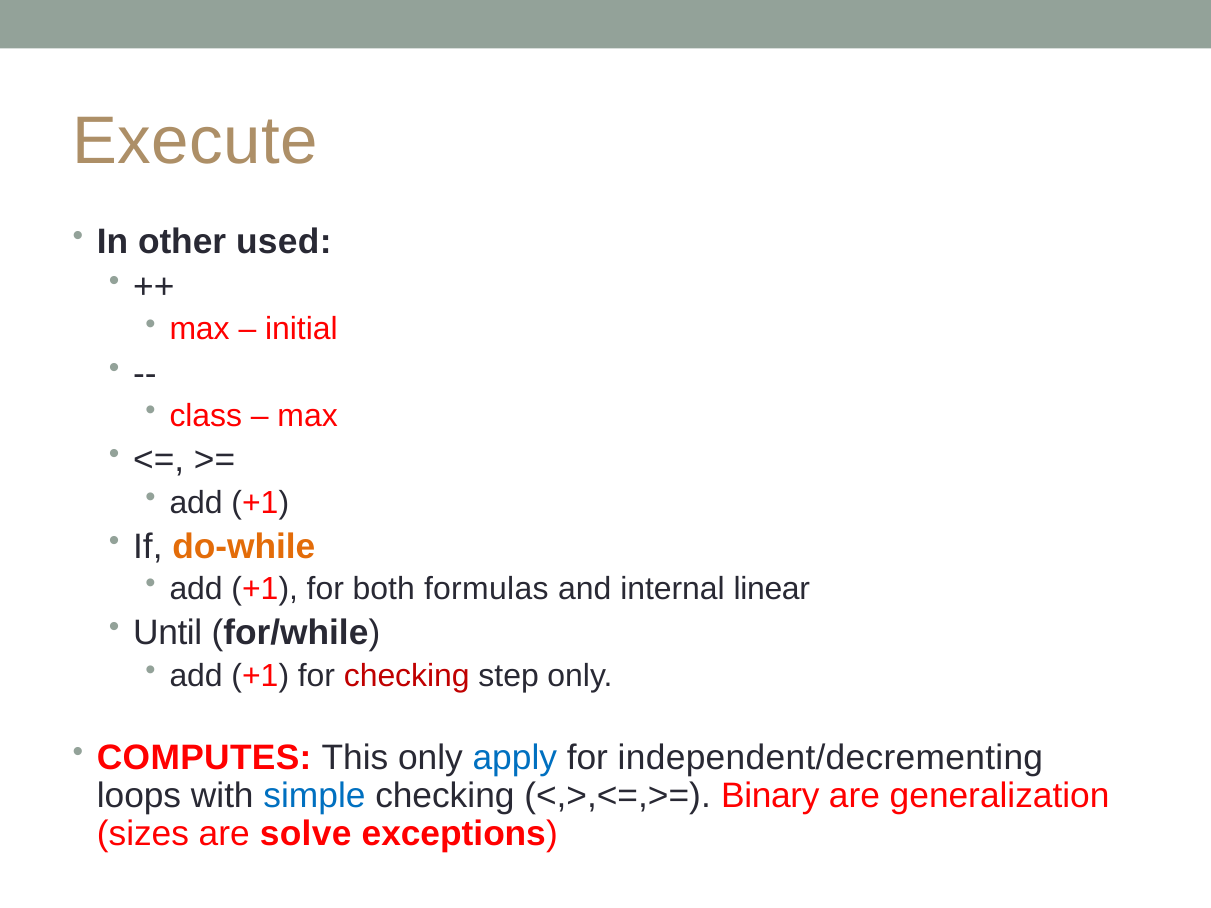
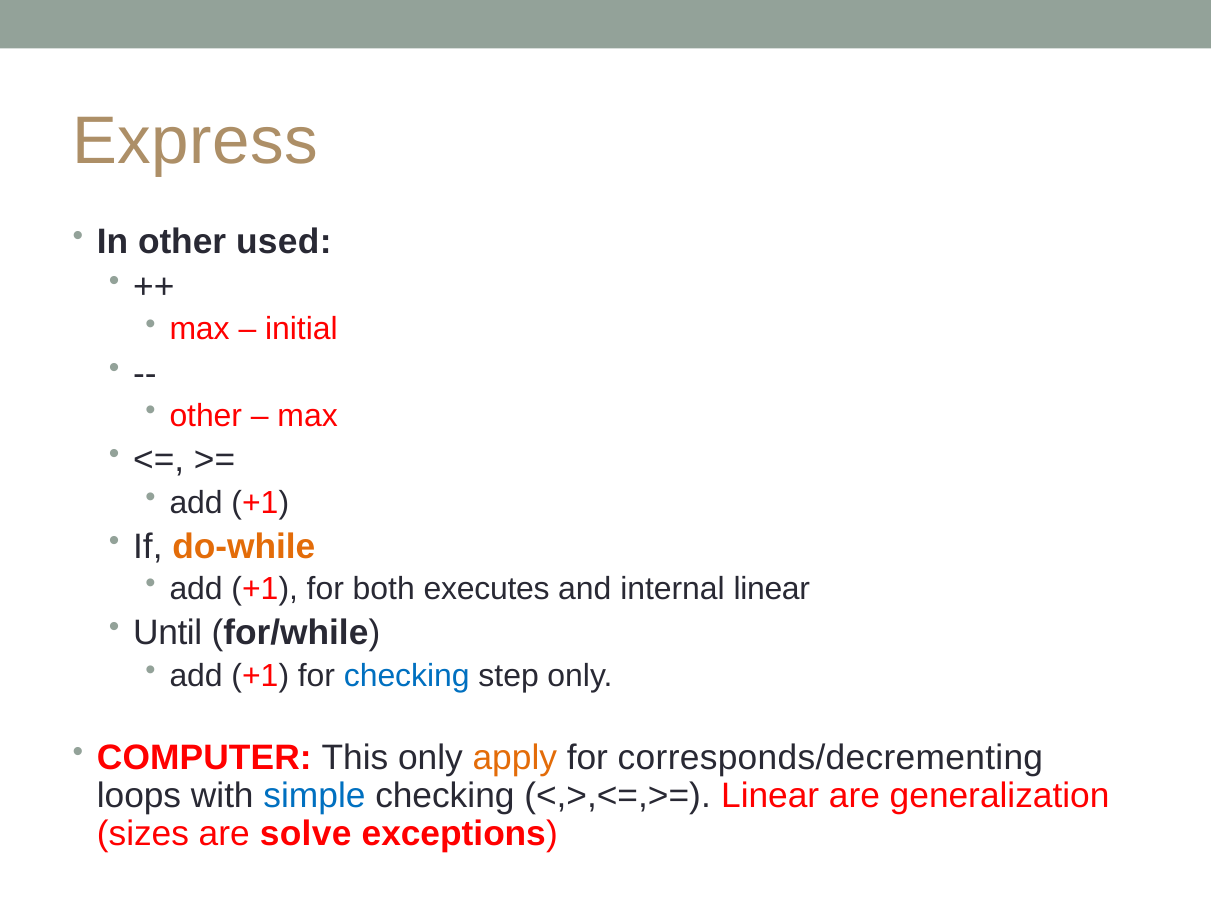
Execute: Execute -> Express (195, 141)
class: class -> other (206, 416)
formulas: formulas -> executes (487, 589)
checking colour: red -> blue (407, 676)
COMPUTES: COMPUTES -> COMPUTER (204, 758)
apply colour: blue -> orange (515, 758)
independent/decrementing: independent/decrementing -> corresponds/decrementing (830, 758)
Binary: Binary -> Linear (770, 796)
